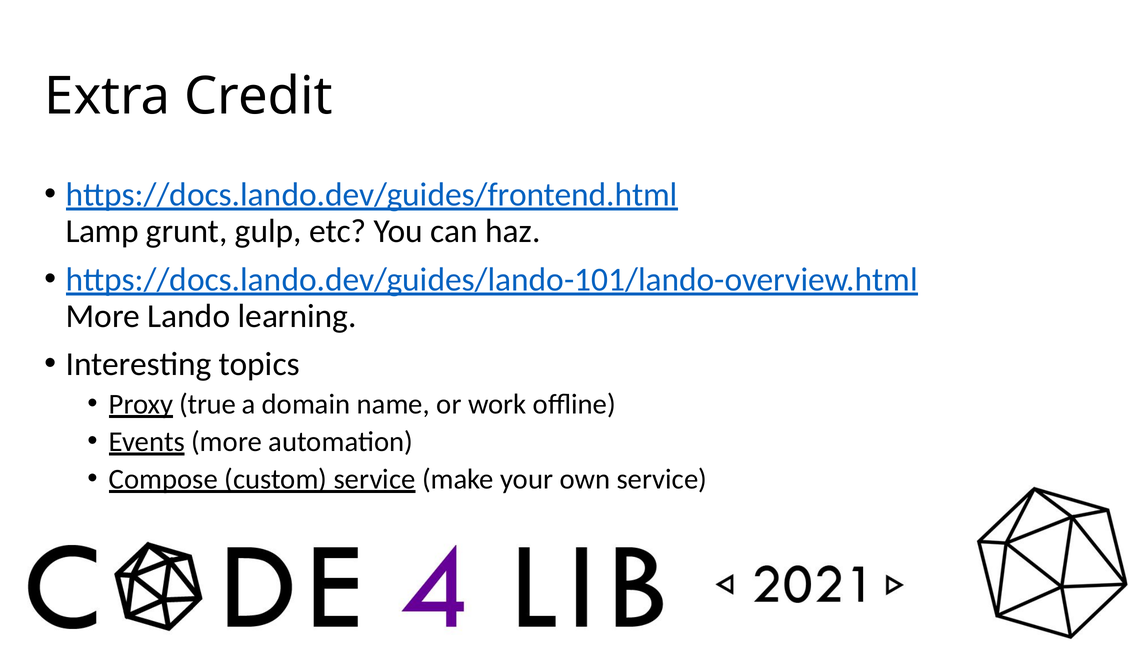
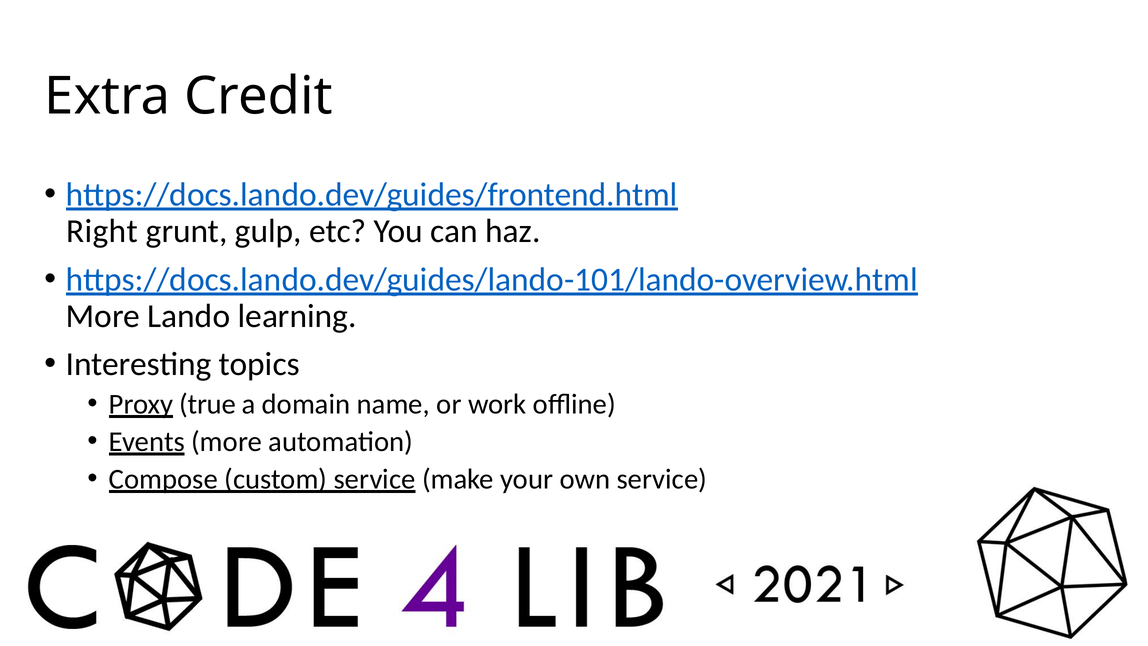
Lamp: Lamp -> Right (102, 231)
